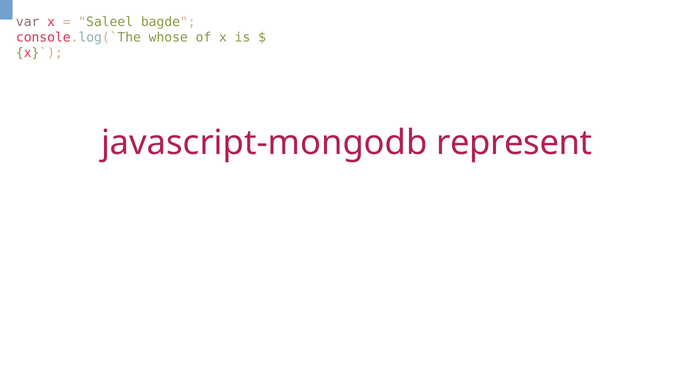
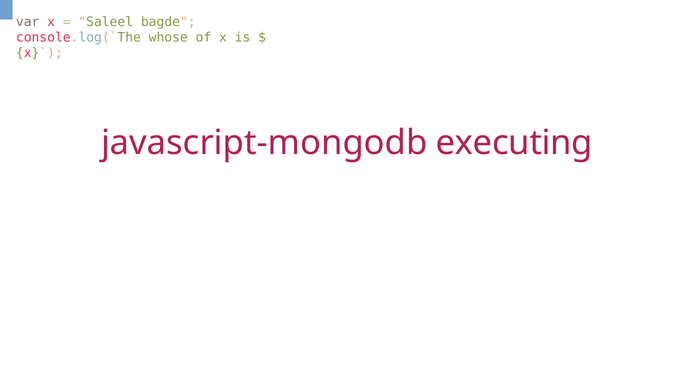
represent: represent -> executing (514, 143)
